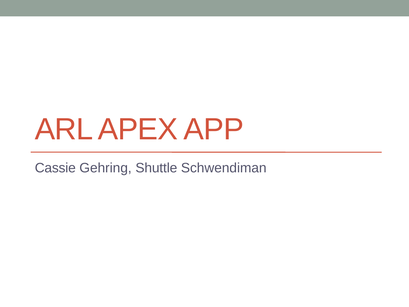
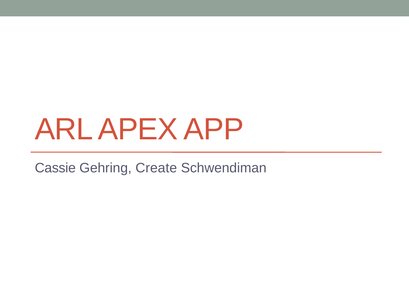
Shuttle: Shuttle -> Create (156, 168)
